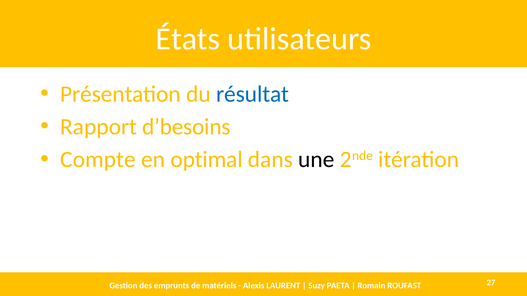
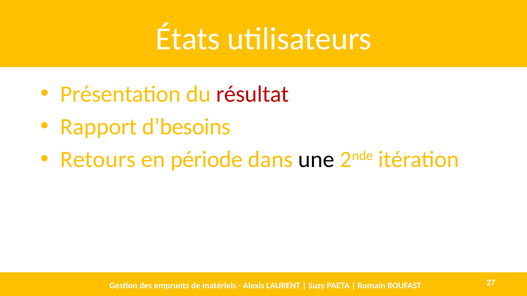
résultat colour: blue -> red (253, 94)
Compte: Compte -> Retours (98, 160)
optimal: optimal -> période (207, 160)
